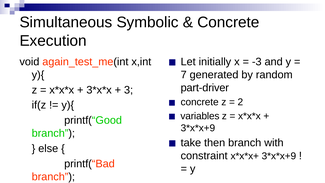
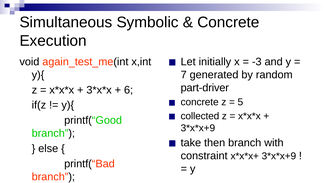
3: 3 -> 6 (129, 90)
2: 2 -> 5 (240, 102)
variables: variables -> collected (200, 116)
